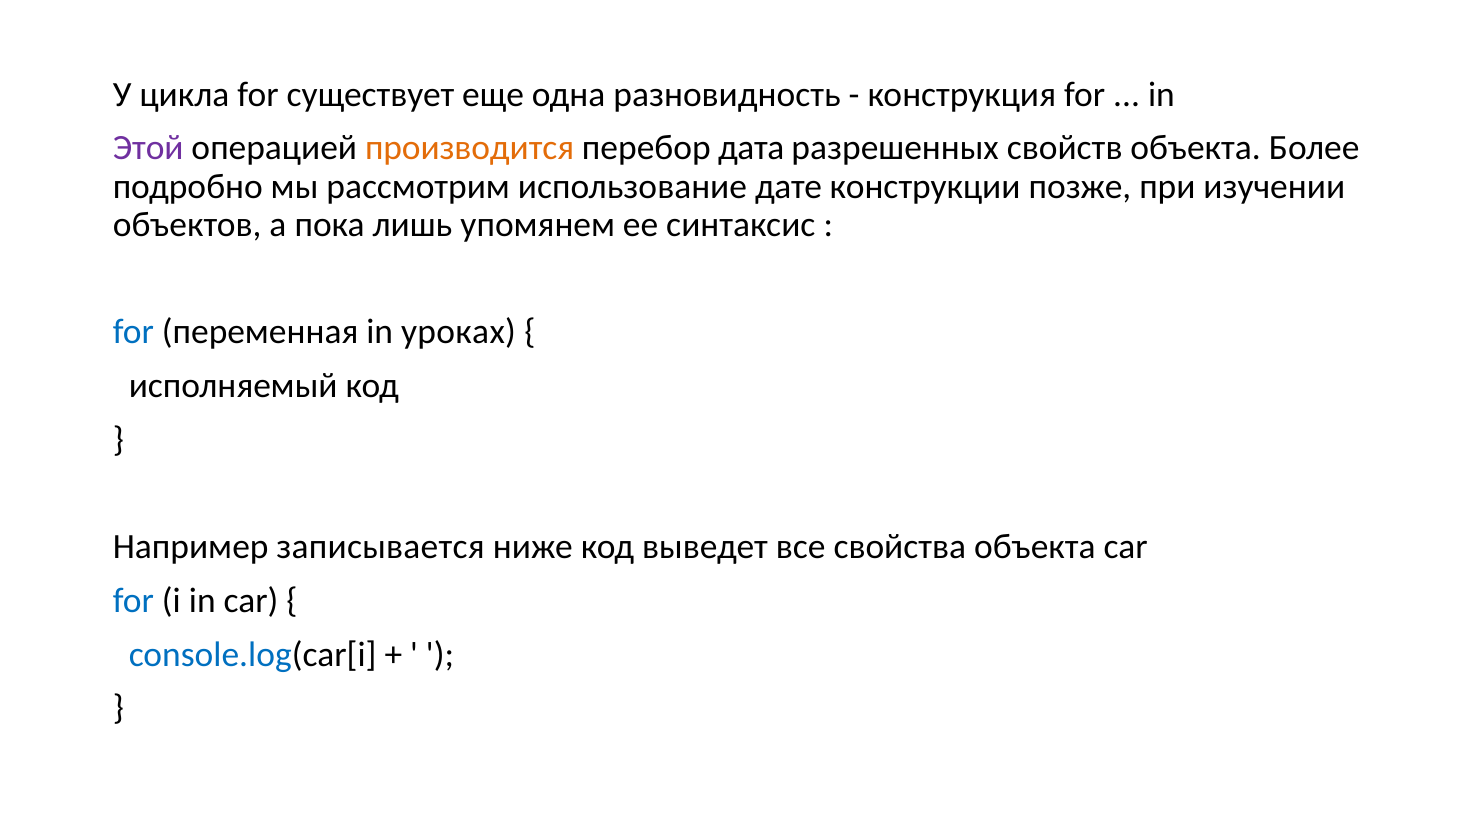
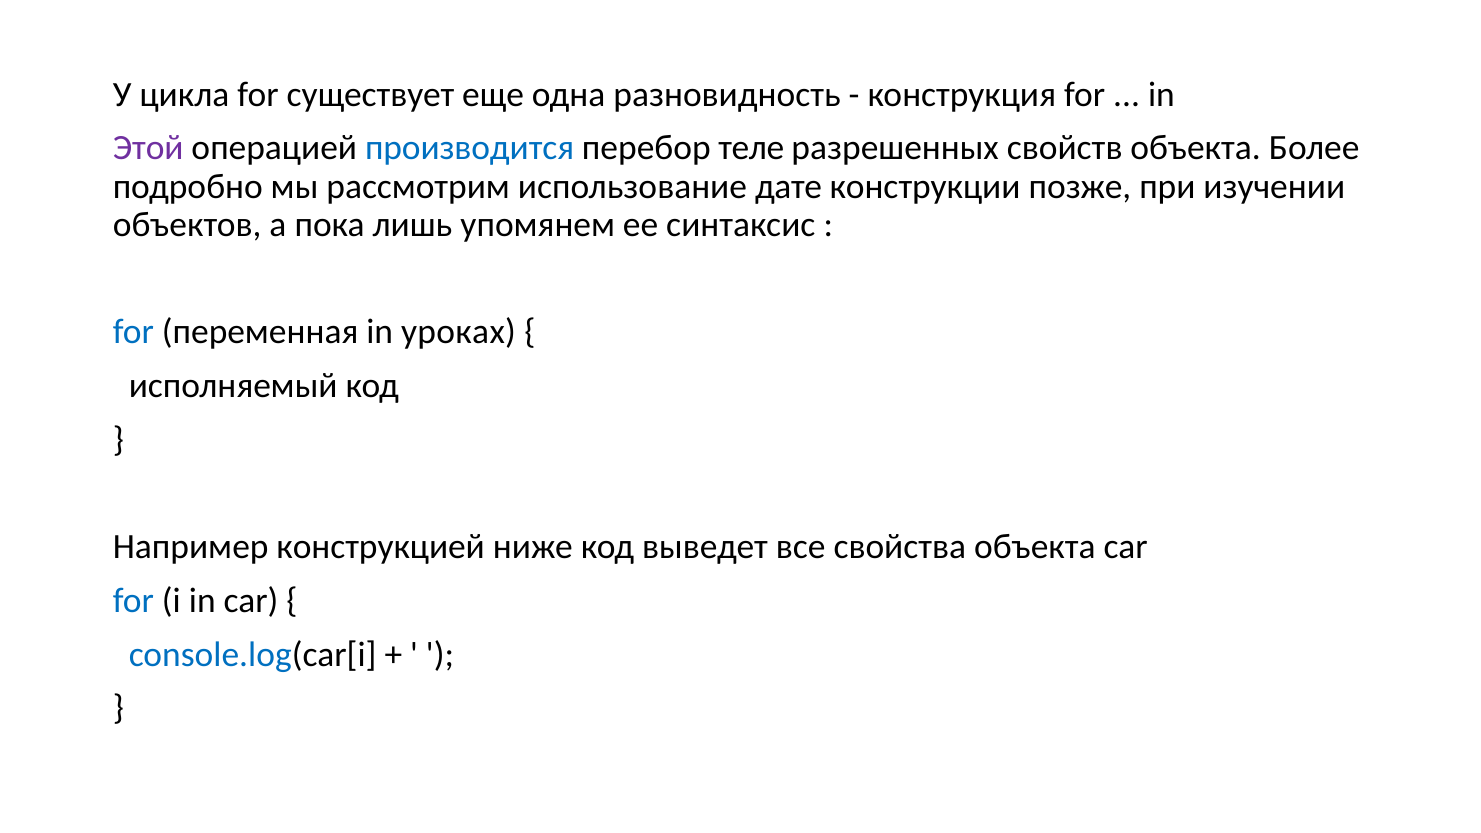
производится colour: orange -> blue (470, 148)
дата: дата -> теле (751, 148)
записывается: записывается -> конструкцией (381, 547)
